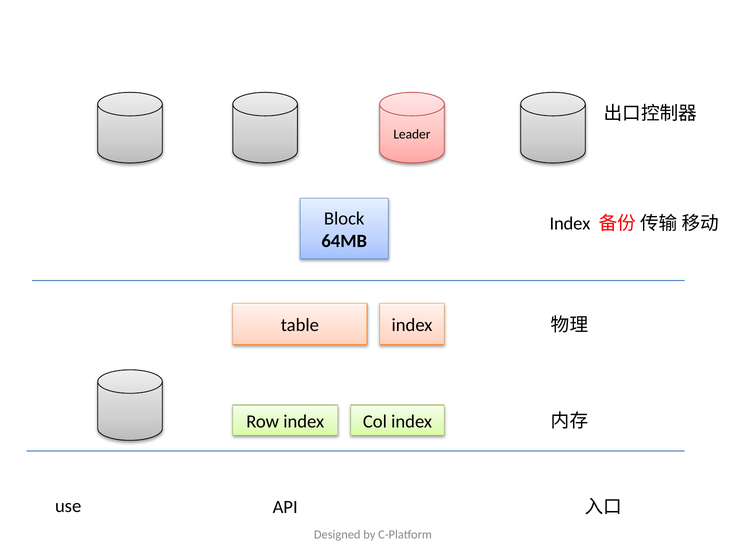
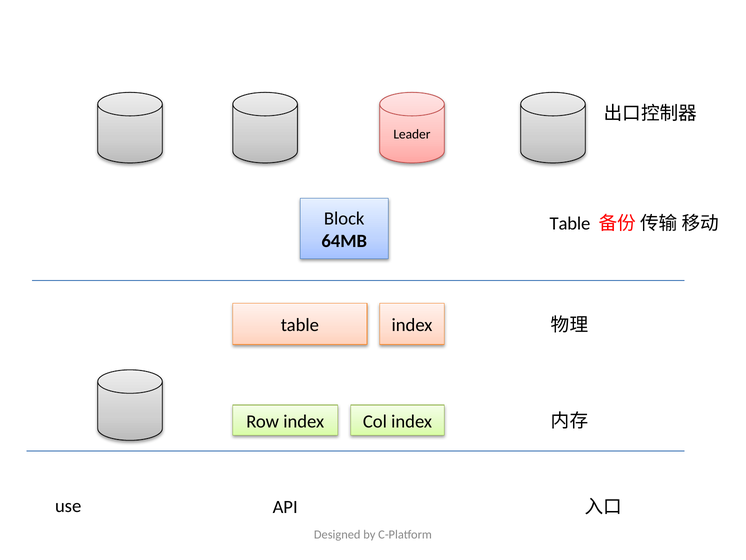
Index: Index -> Table (570, 223)
